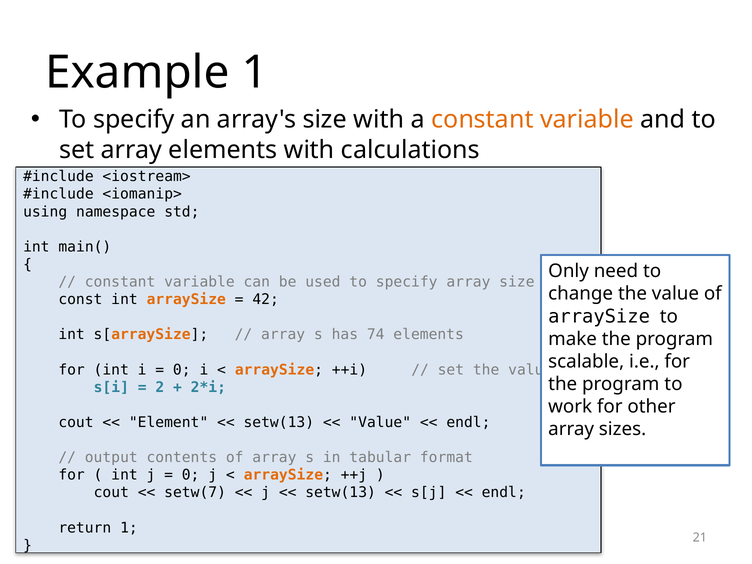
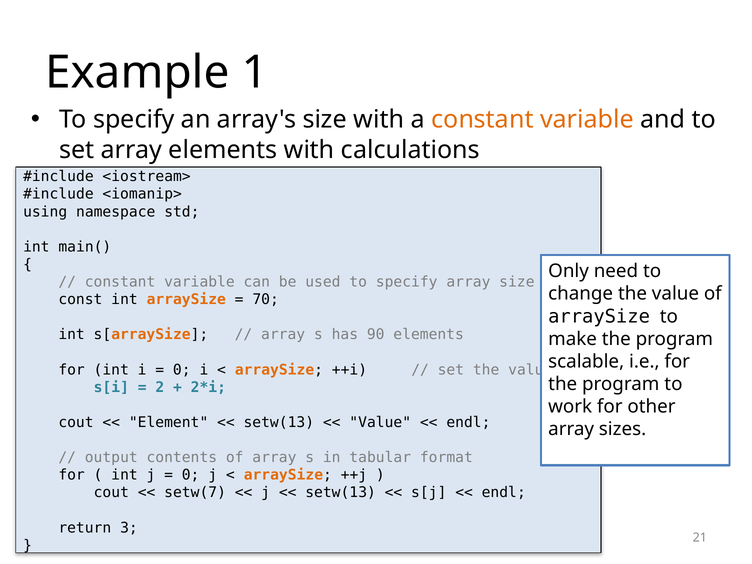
42: 42 -> 70 (266, 299)
74: 74 -> 90 (376, 335)
return 1: 1 -> 3 (129, 528)
